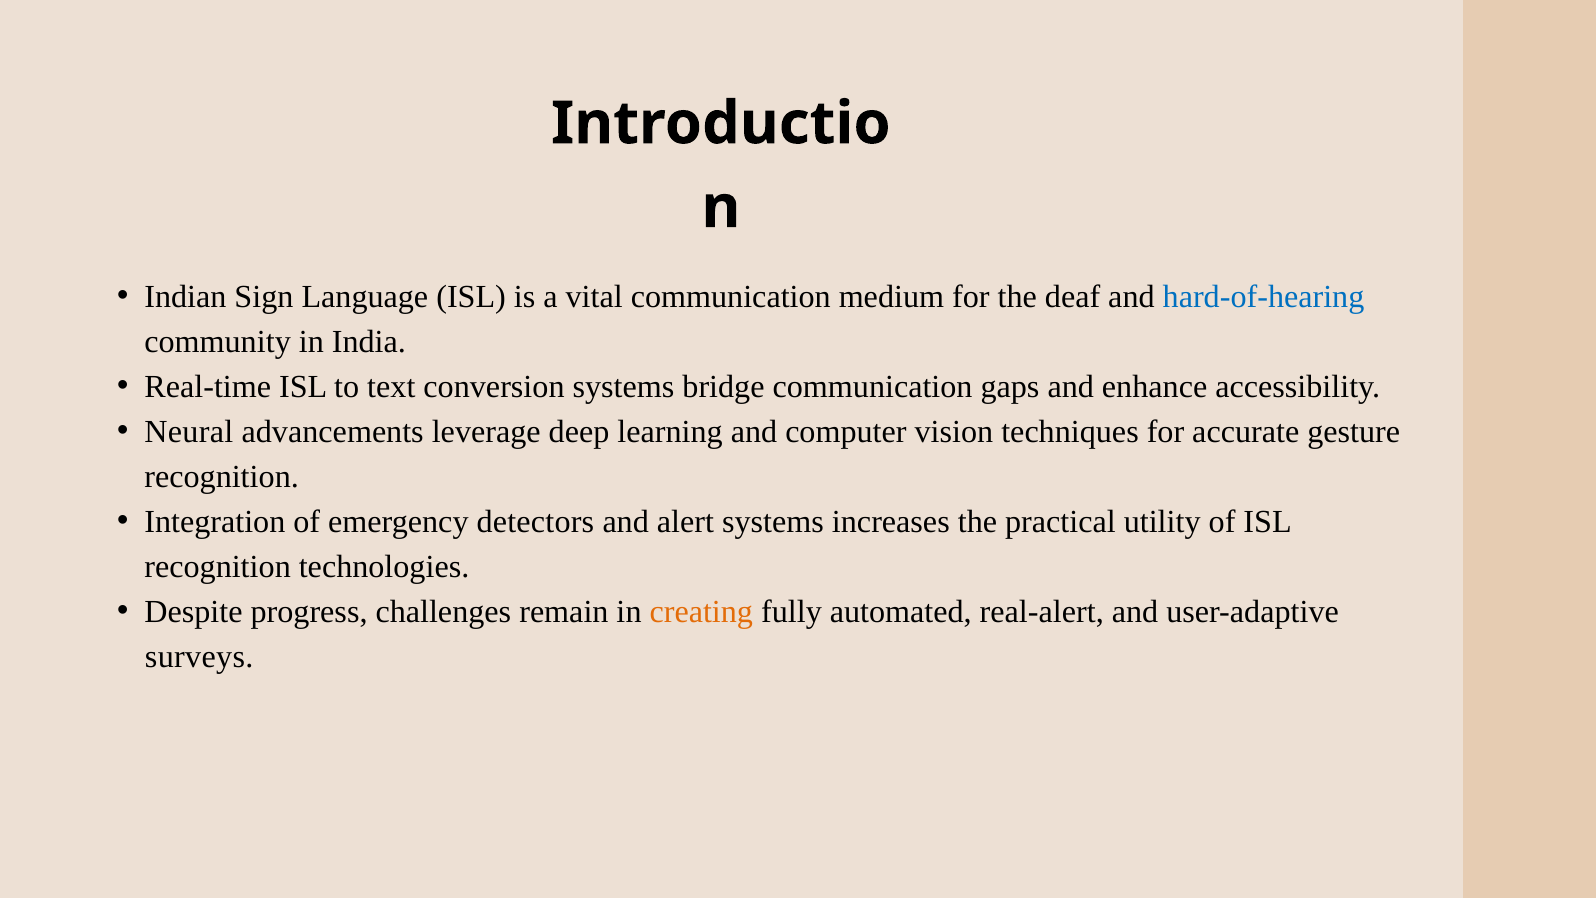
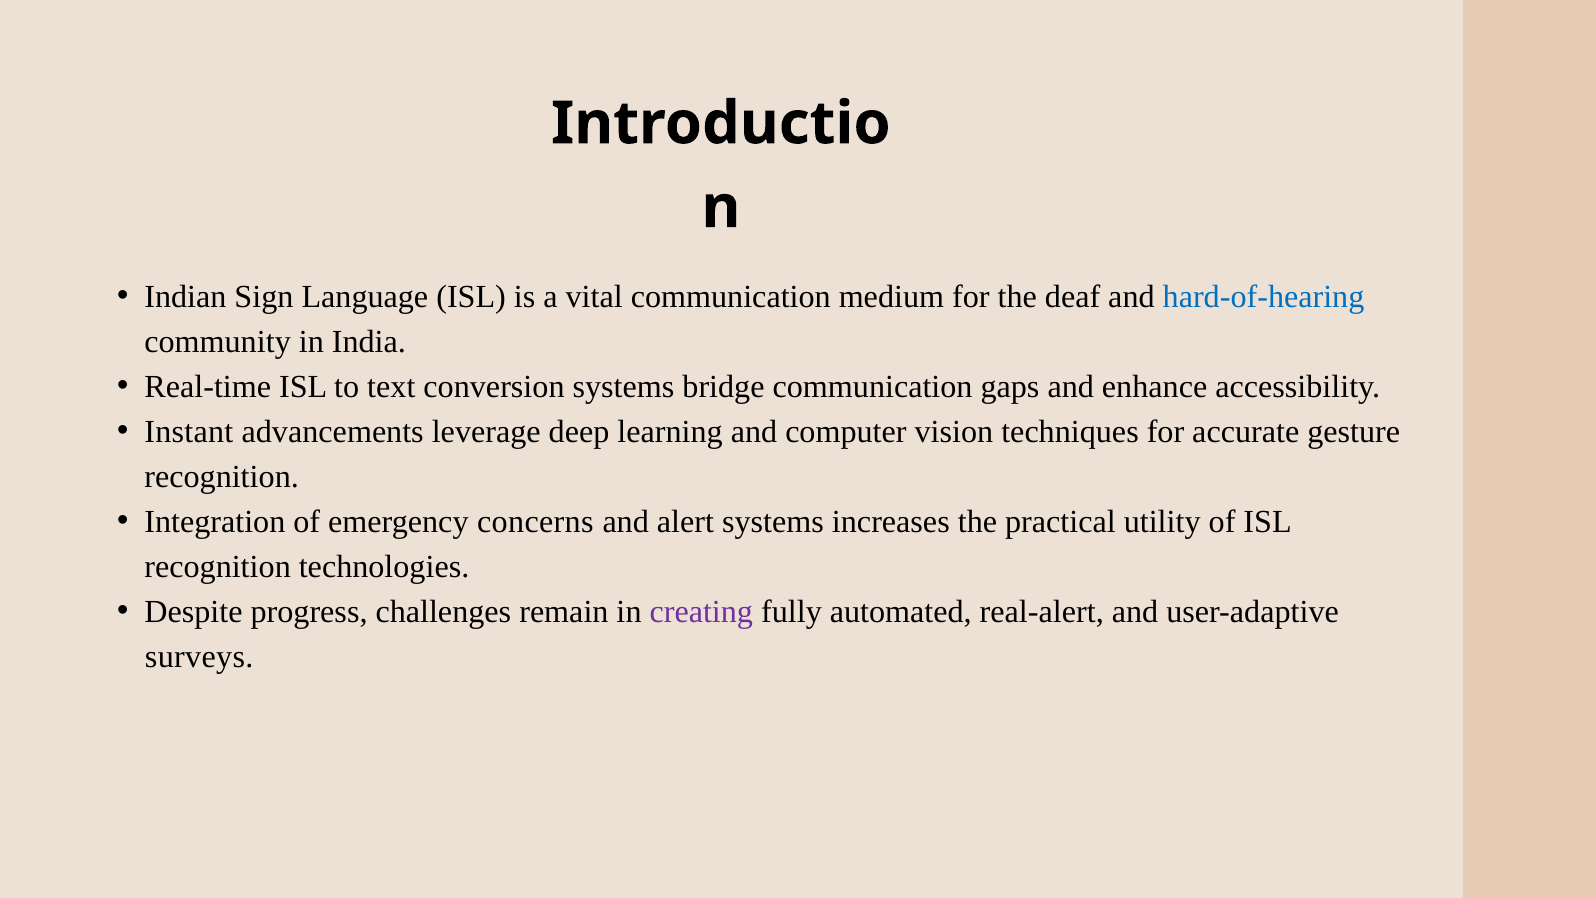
Neural: Neural -> Instant (189, 431)
detectors: detectors -> concerns (535, 521)
creating colour: orange -> purple (701, 611)
